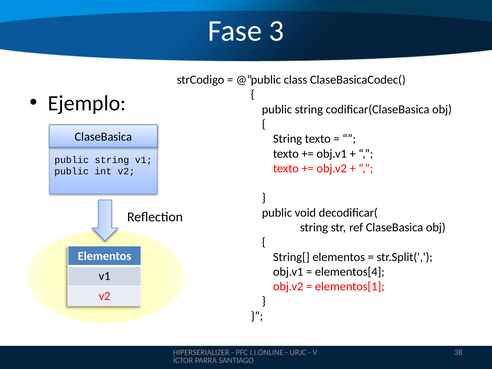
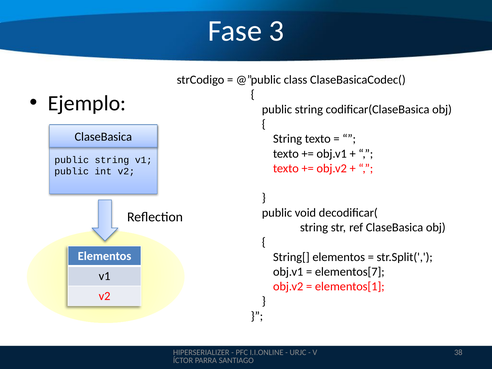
elementos[4: elementos[4 -> elementos[7 (350, 272)
